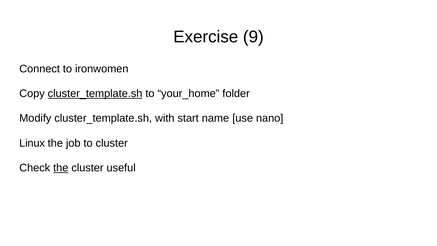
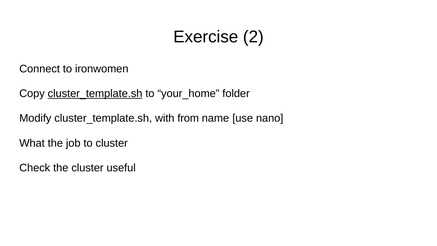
9: 9 -> 2 (253, 37)
start: start -> from (188, 118)
Linux: Linux -> What (32, 143)
the underline: present -> none (61, 168)
